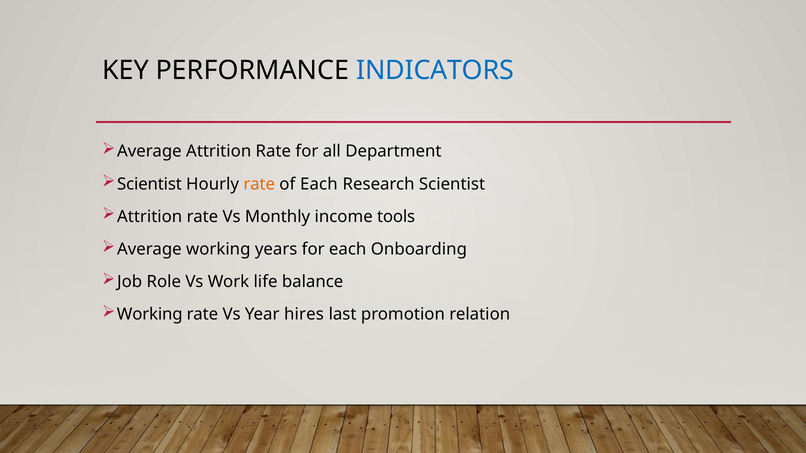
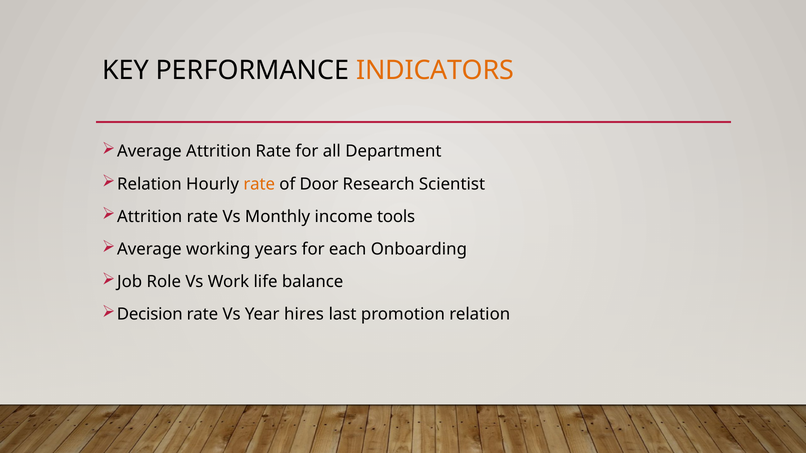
INDICATORS colour: blue -> orange (435, 71)
Scientist: Scientist -> Relation (149, 184)
of Each: Each -> Door (319, 184)
Working: Working -> Decision (150, 315)
